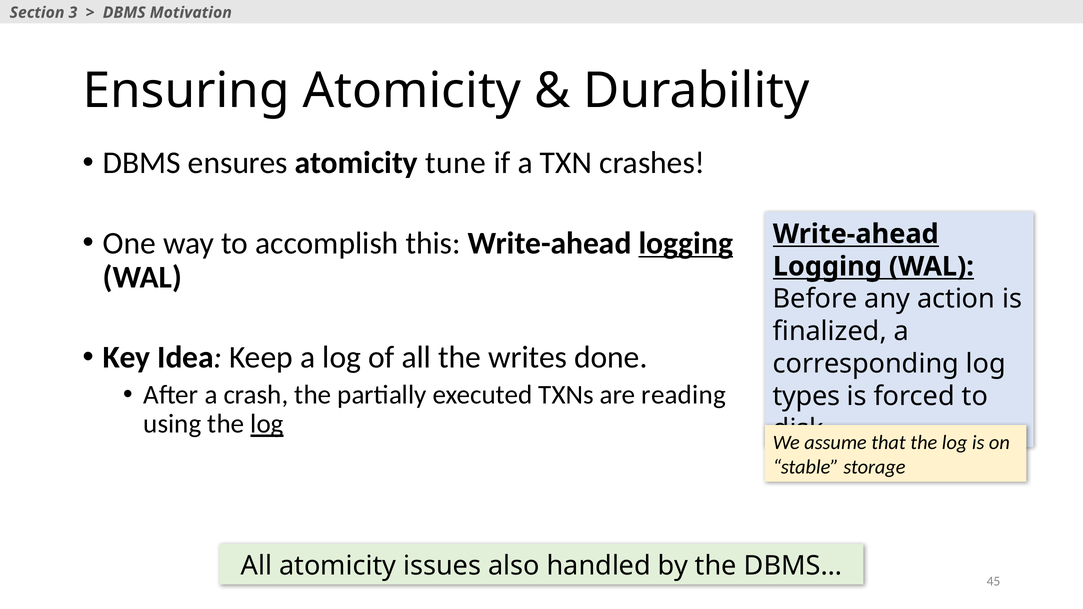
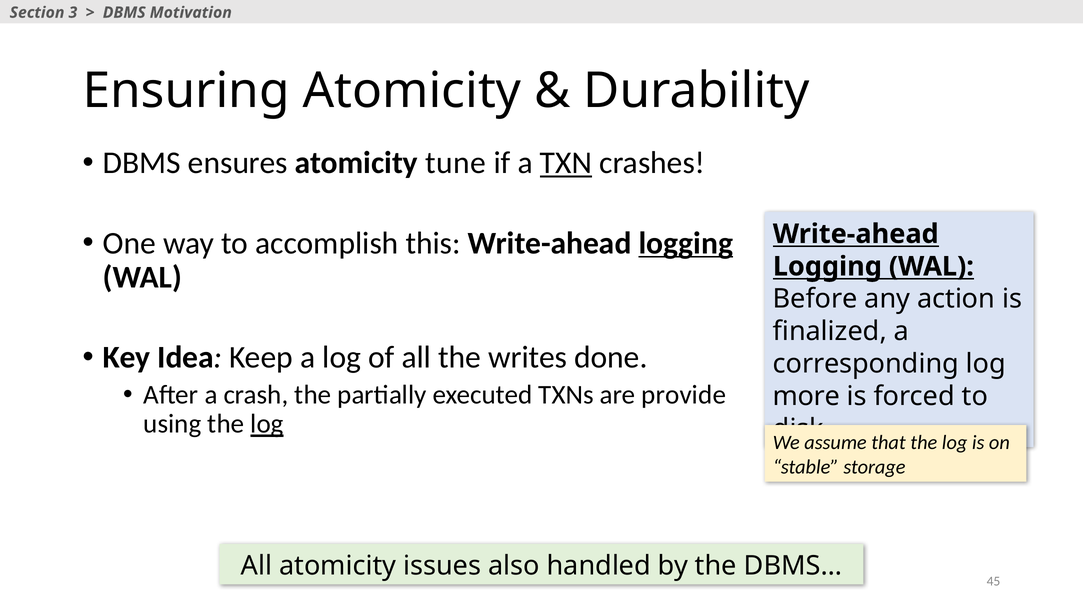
TXN underline: none -> present (566, 163)
reading: reading -> provide (684, 395)
types: types -> more (806, 397)
